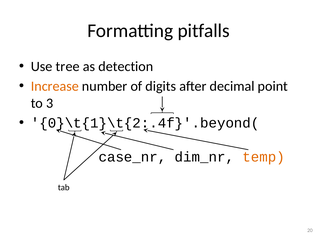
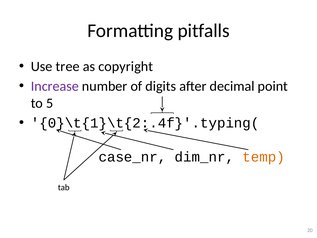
detection: detection -> copyright (126, 67)
Increase colour: orange -> purple (55, 86)
3: 3 -> 5 (50, 103)
0}\t{1}\t{2:.4f}'.beyond(: 0}\t{1}\t{2:.4f}'.beyond( -> 0}\t{1}\t{2:.4f}'.typing( (145, 123)
